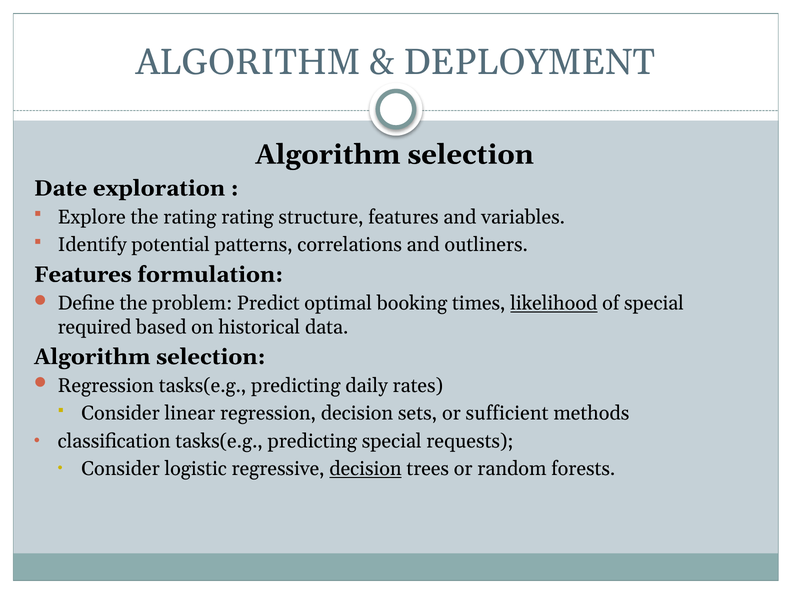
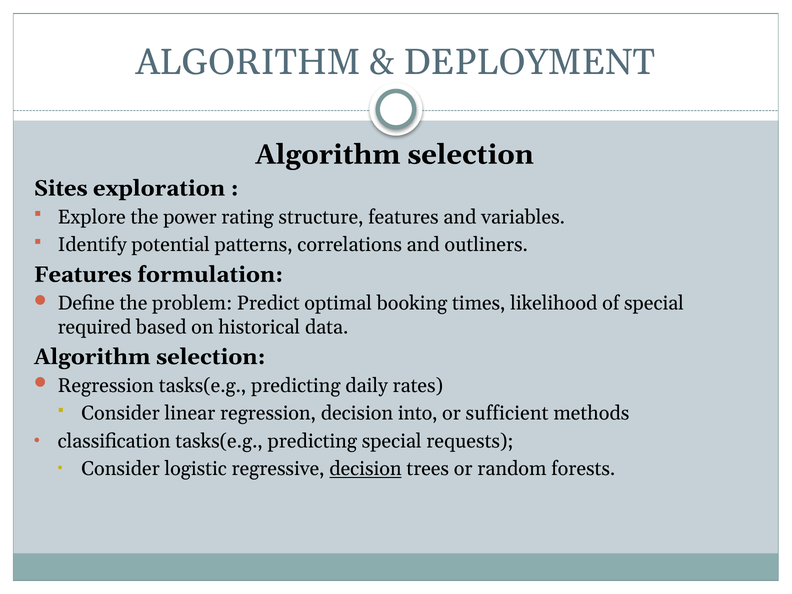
Date: Date -> Sites (61, 188)
the rating: rating -> power (190, 217)
likelihood underline: present -> none (554, 303)
sets: sets -> into (418, 413)
